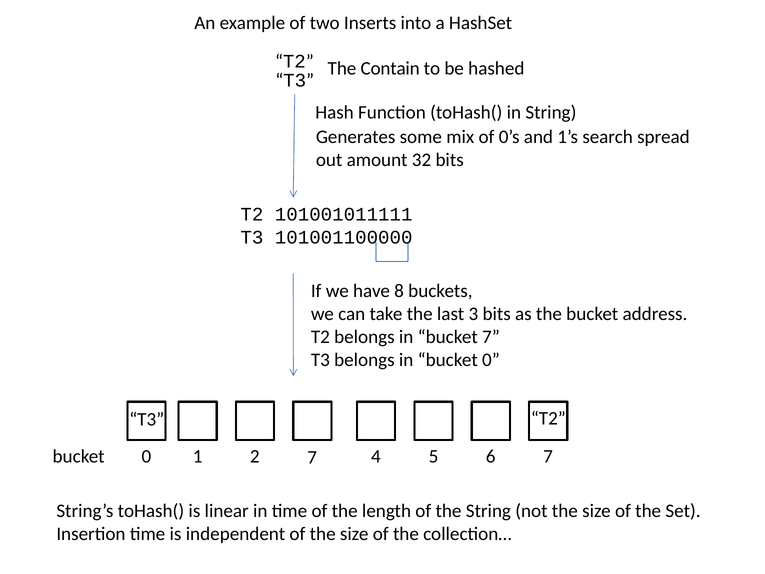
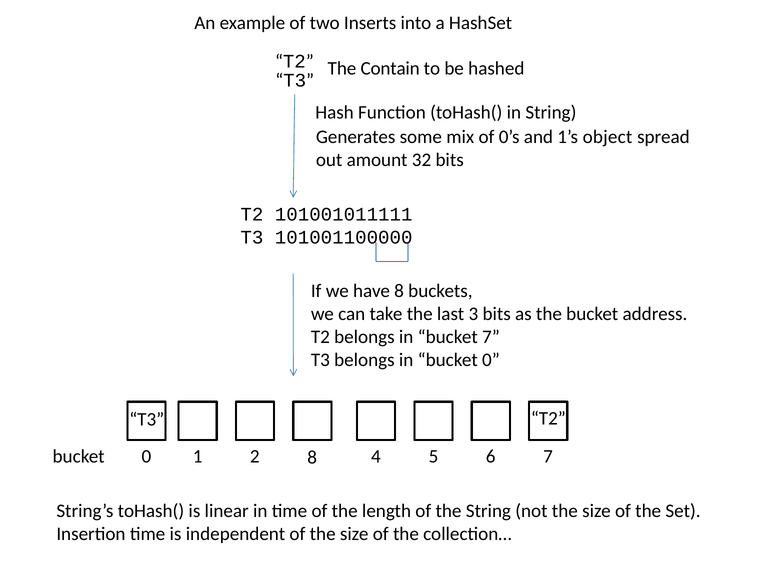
search: search -> object (608, 137)
2 7: 7 -> 8 (312, 457)
